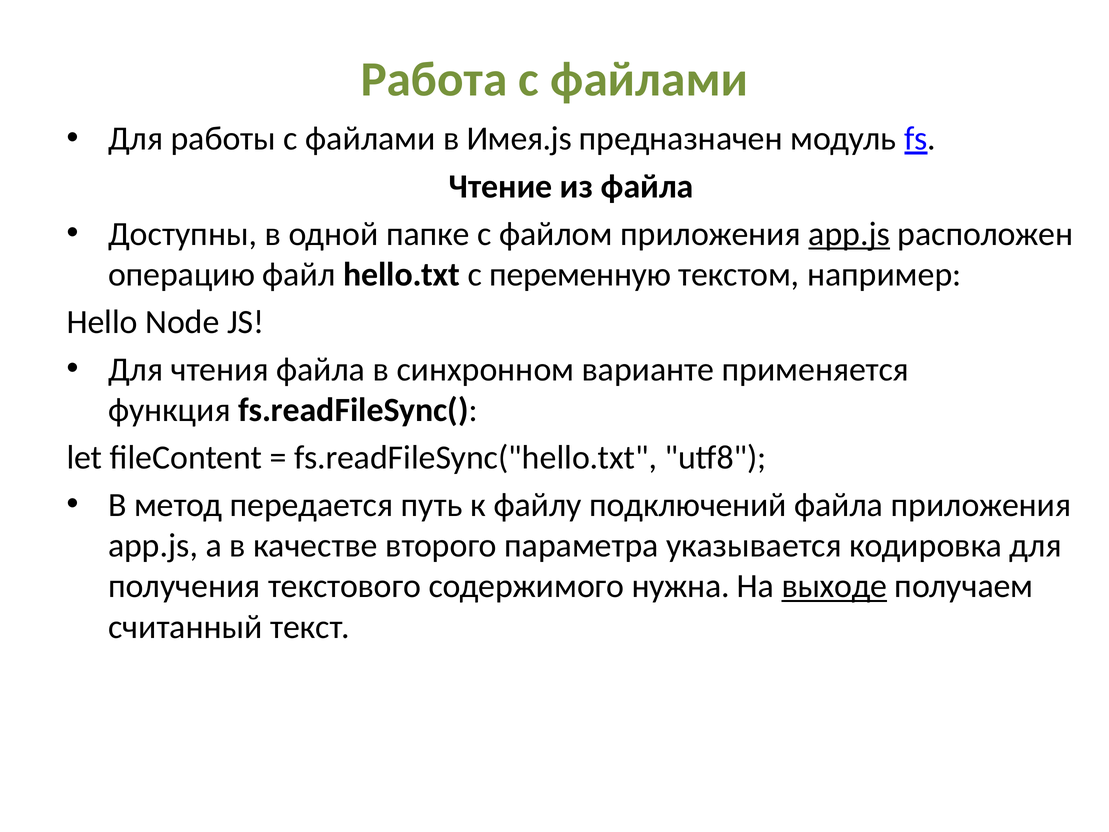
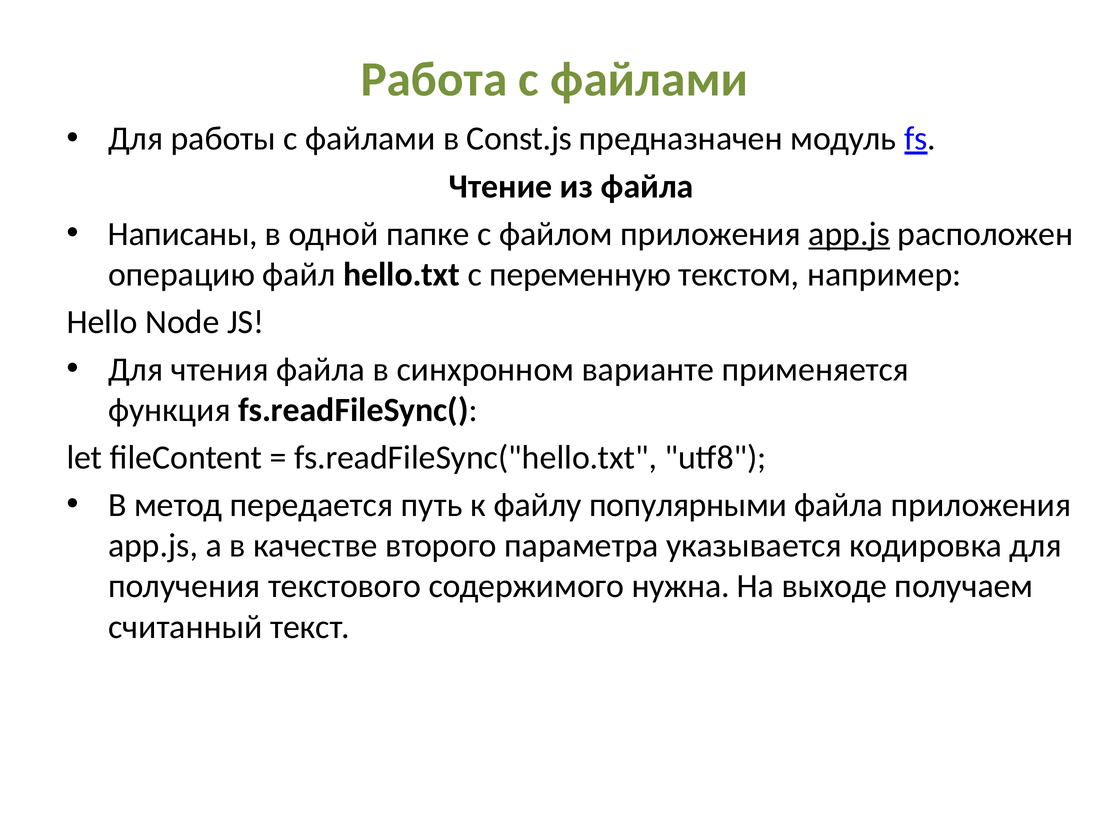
Имея.js: Имея.js -> Const.js (519, 138)
Доступны: Доступны -> Написаны (183, 234)
подключений: подключений -> популярными (688, 505)
выходе underline: present -> none (834, 586)
